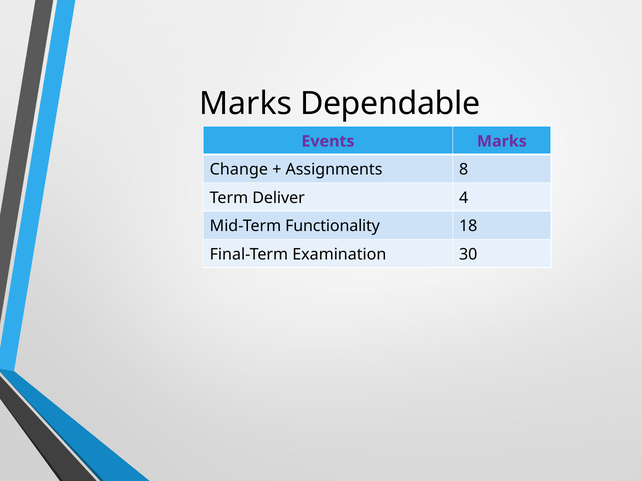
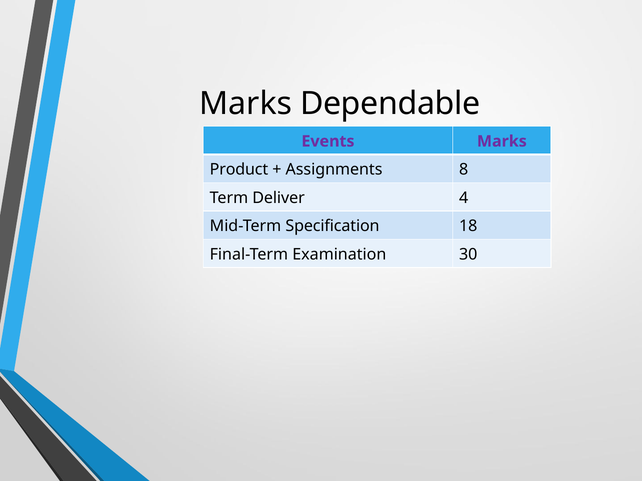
Change: Change -> Product (239, 170)
Functionality: Functionality -> Specification (332, 226)
